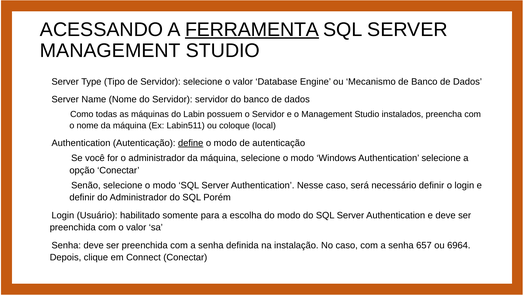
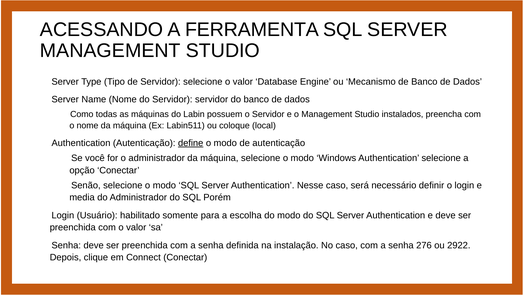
FERRAMENTA underline: present -> none (252, 30)
definir: definir -> media (82, 197)
657: 657 -> 276 (424, 245)
6964: 6964 -> 2922 (459, 245)
